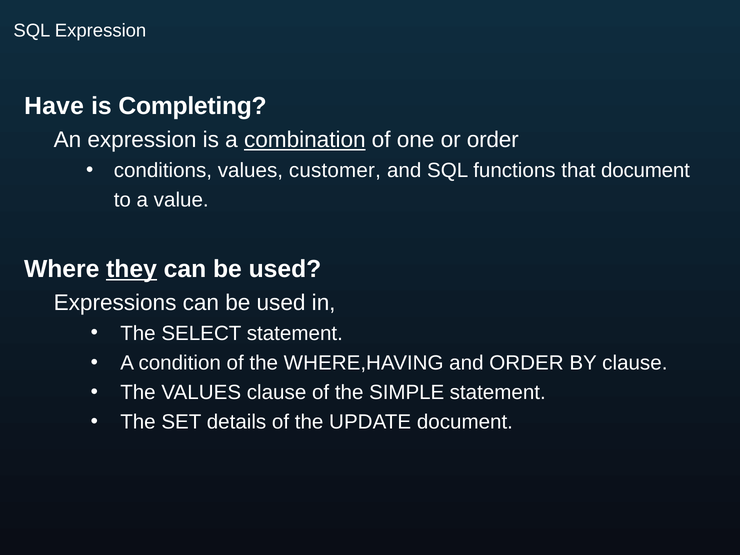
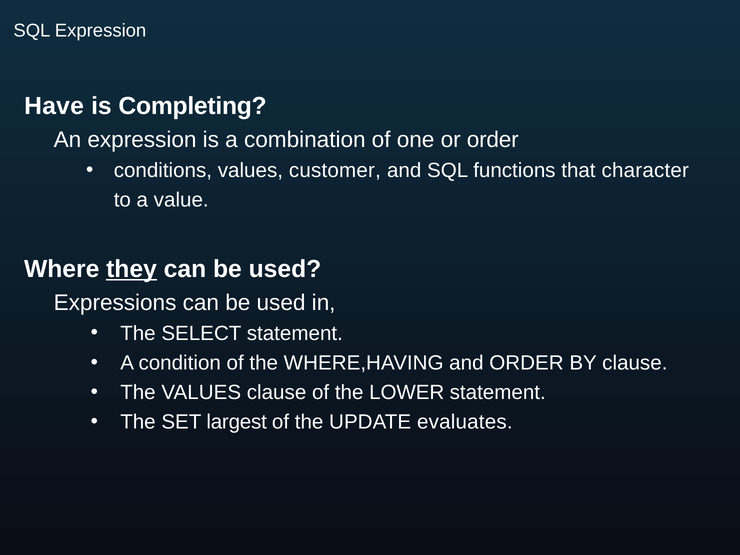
combination underline: present -> none (305, 140)
that document: document -> character (645, 171)
SIMPLE: SIMPLE -> LOWER (407, 393)
details: details -> largest (237, 422)
UPDATE document: document -> evaluates (465, 422)
